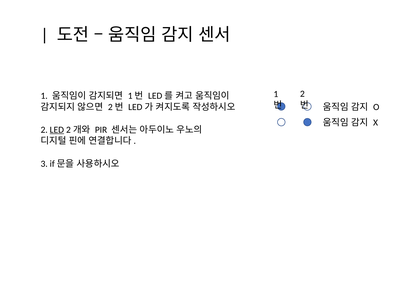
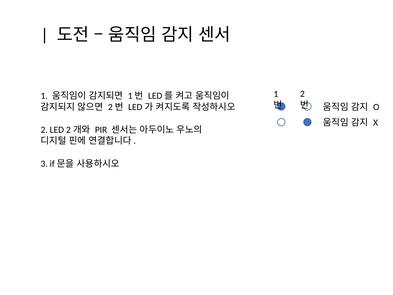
LED underline: present -> none (57, 130)
